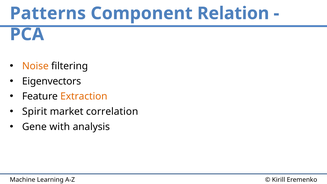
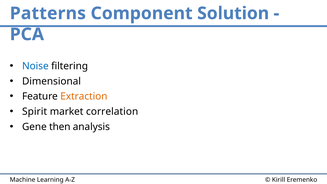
Relation: Relation -> Solution (233, 13)
Noise colour: orange -> blue (35, 66)
Eigenvectors: Eigenvectors -> Dimensional (51, 81)
with: with -> then (60, 127)
